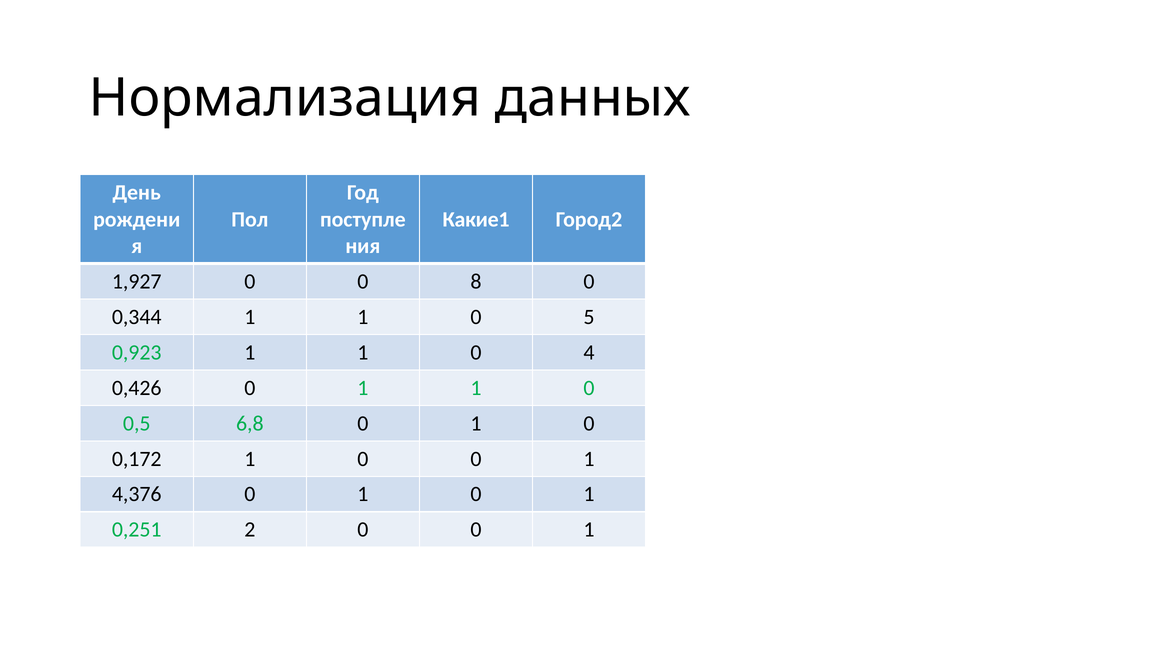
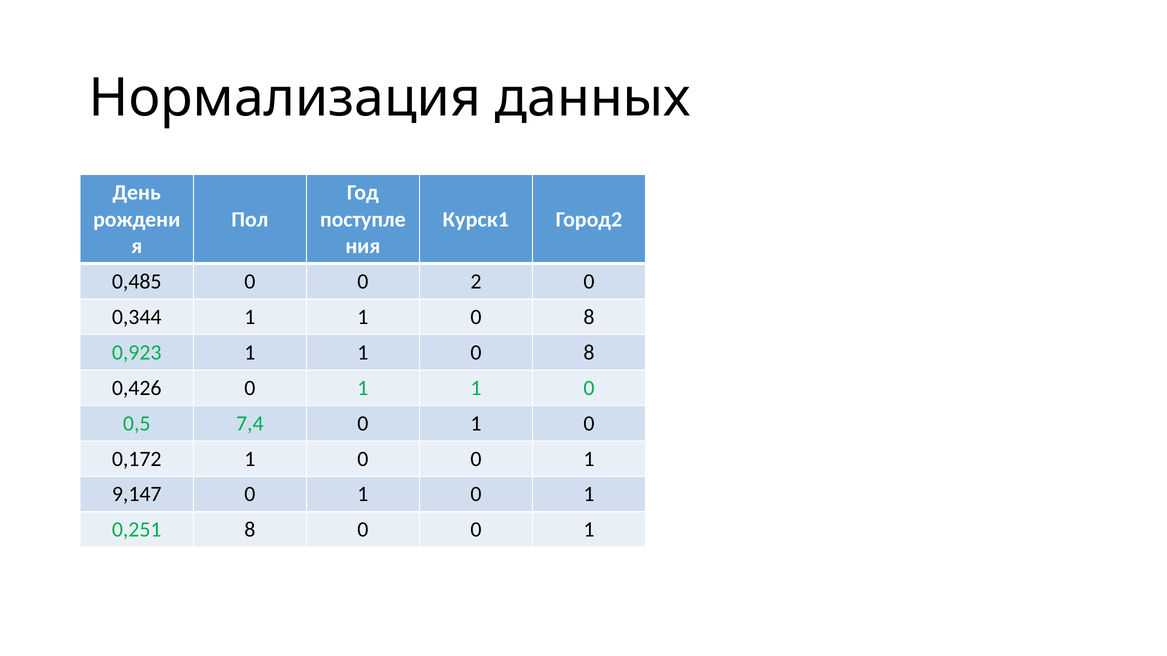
Какие1: Какие1 -> Курск1 (476, 219)
1,927: 1,927 -> 0,485 (137, 282)
8: 8 -> 2 (476, 282)
5: 5 -> 8 (589, 317)
4: 4 -> 8 (589, 353)
6,8: 6,8 -> 7,4 (250, 424)
4,376: 4,376 -> 9,147 (137, 495)
0,251 2: 2 -> 8 (250, 530)
